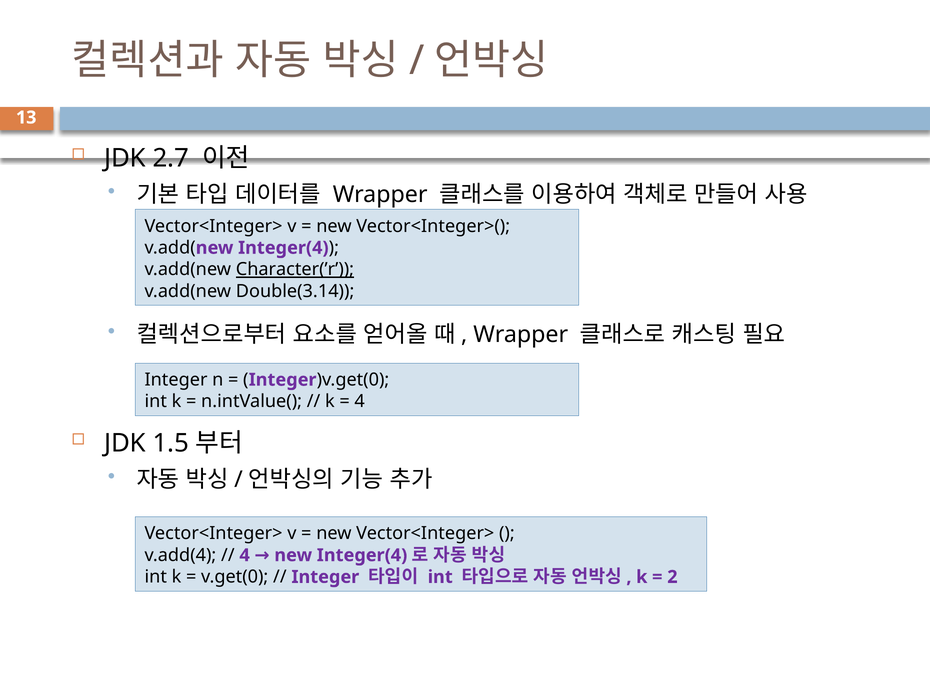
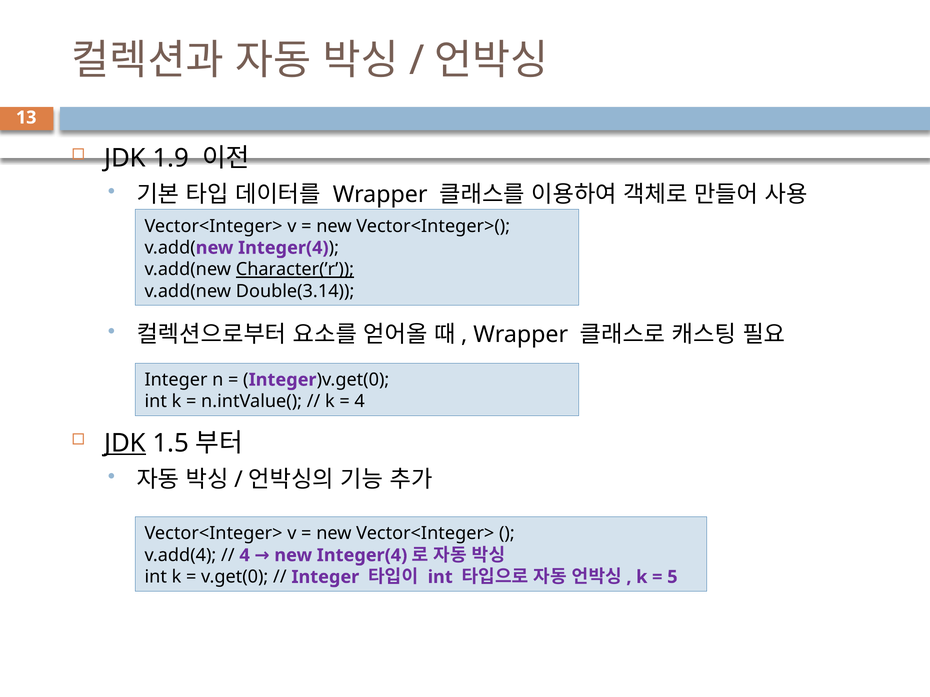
2.7: 2.7 -> 1.9 (171, 158)
JDK underline: none -> present (125, 443)
2: 2 -> 5 (672, 577)
